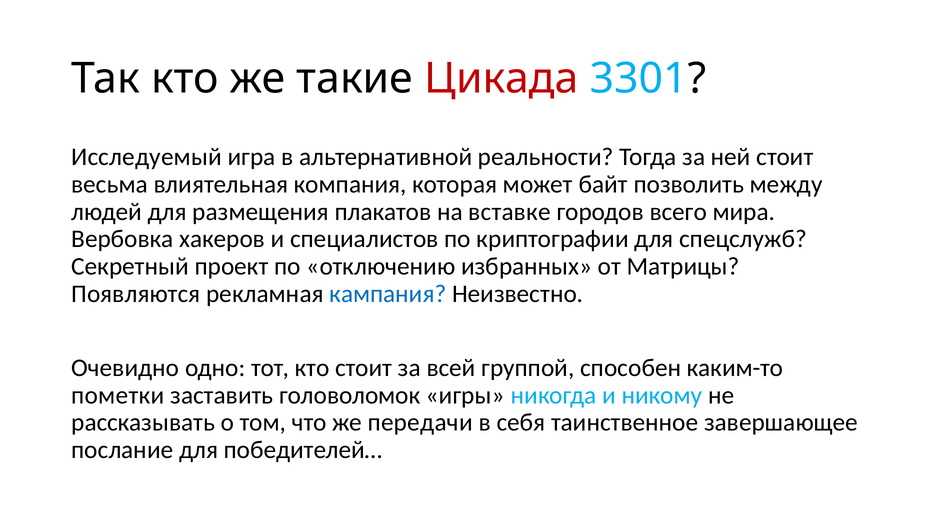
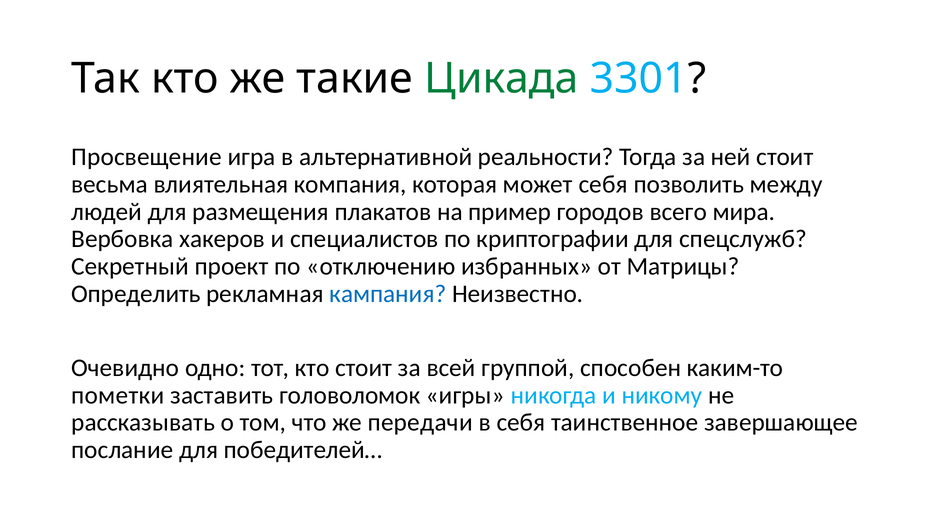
Цикада colour: red -> green (501, 79)
Исследуемый: Исследуемый -> Просвещение (146, 157)
может байт: байт -> себя (603, 184)
вставке: вставке -> пример (510, 212)
Появляются: Появляются -> Определить (136, 294)
